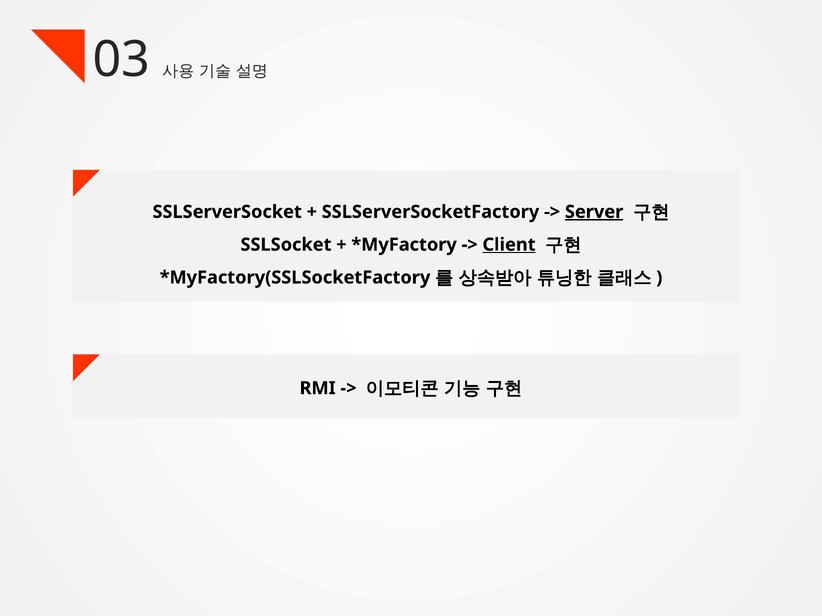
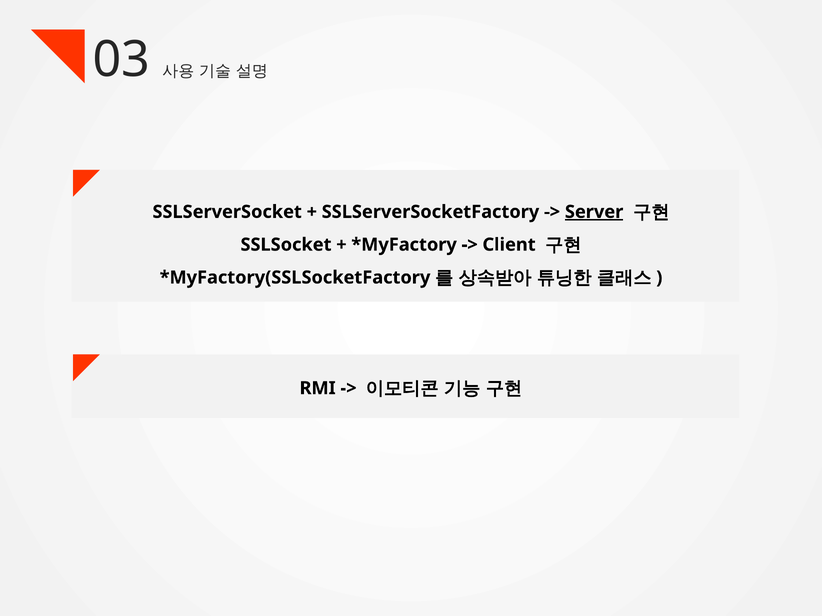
Client underline: present -> none (509, 245)
